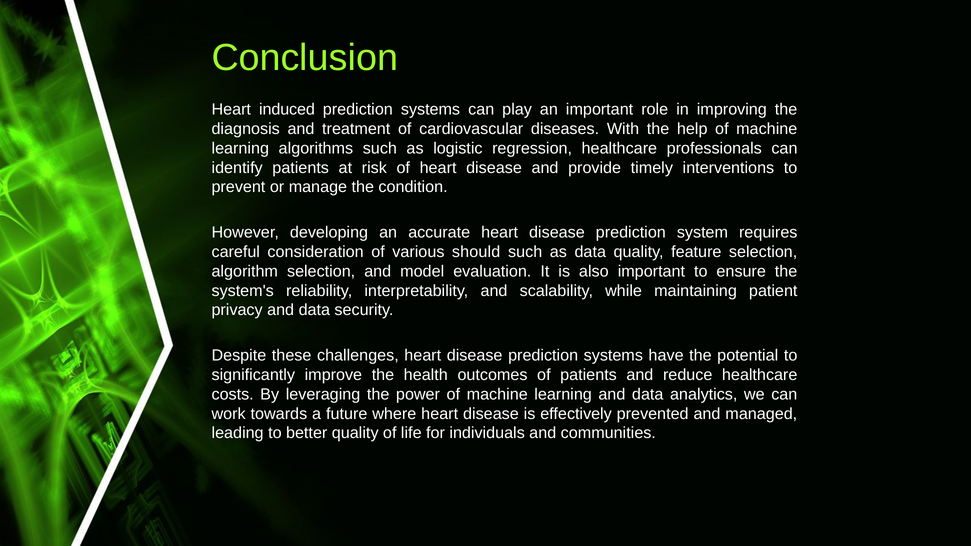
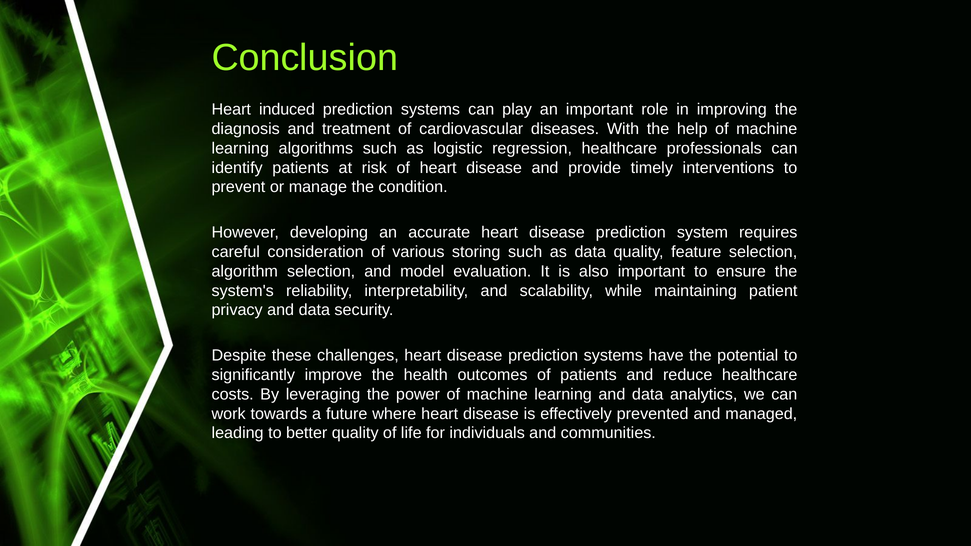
should: should -> storing (476, 252)
